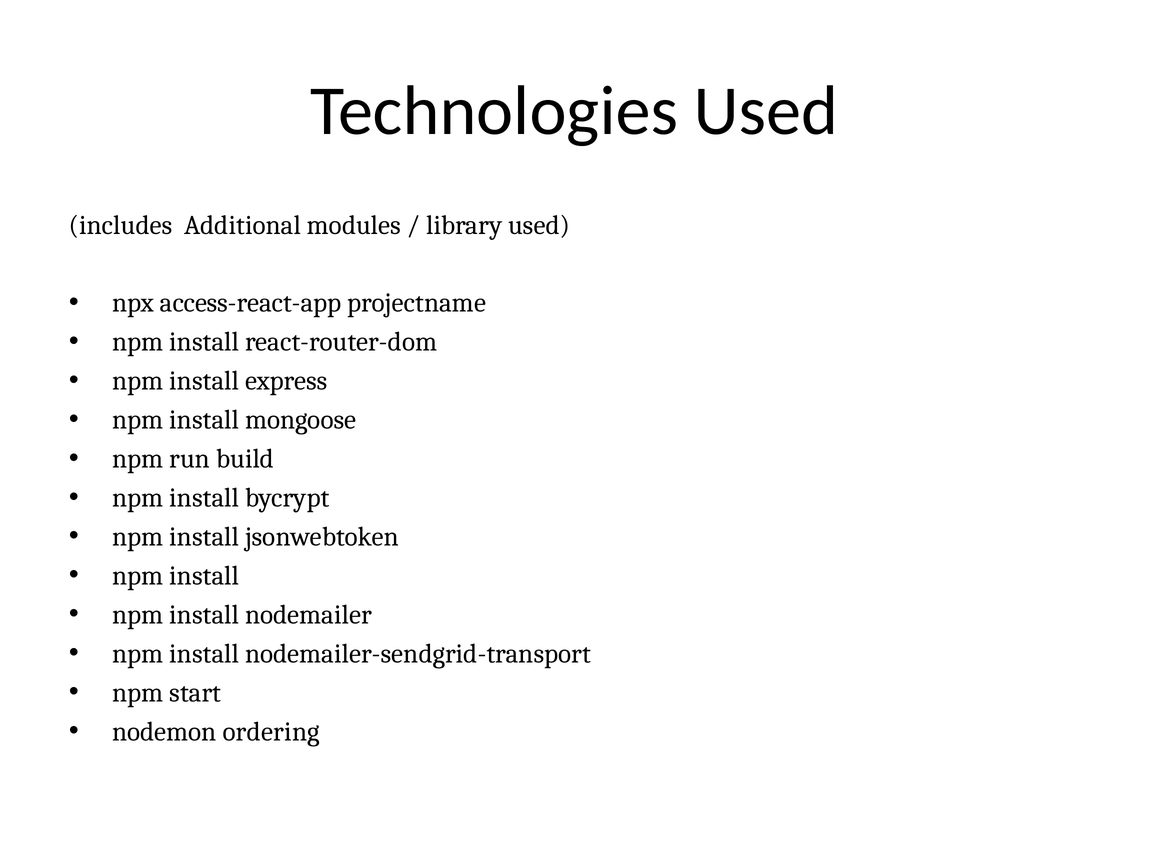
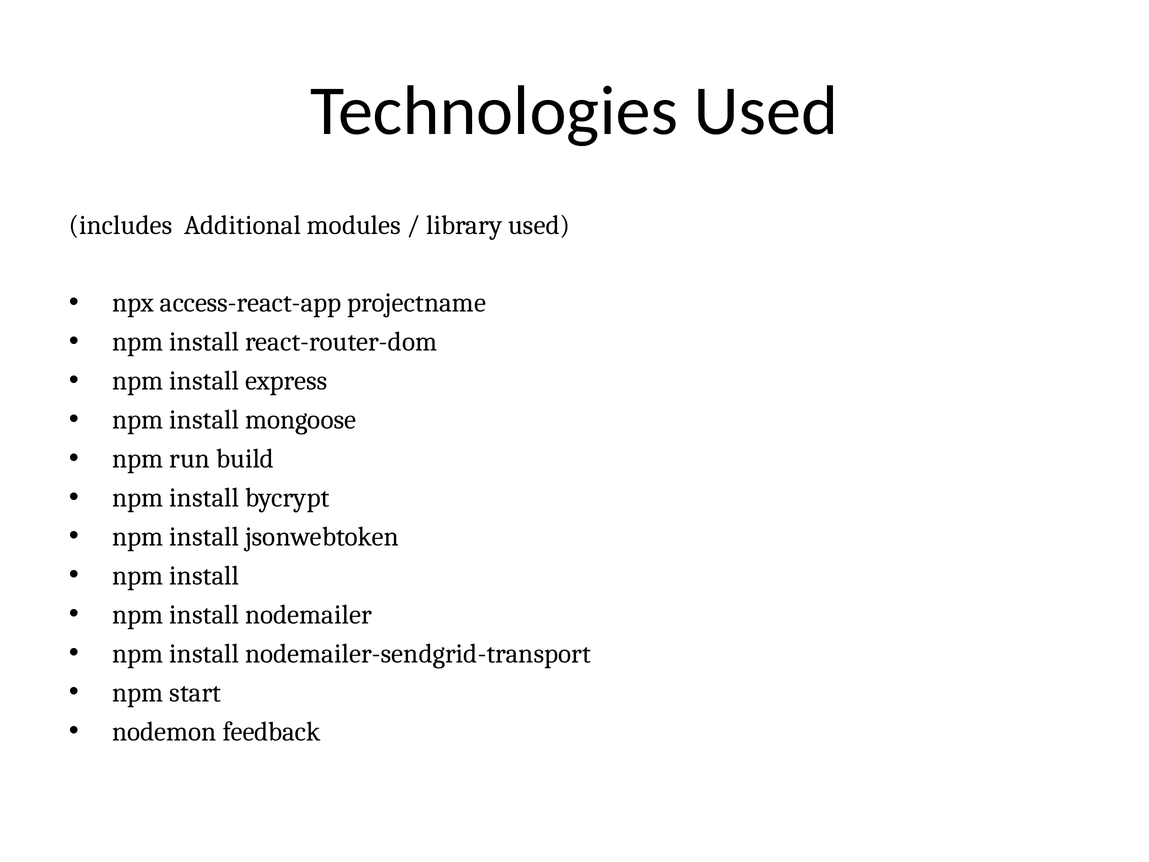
ordering: ordering -> feedback (271, 731)
